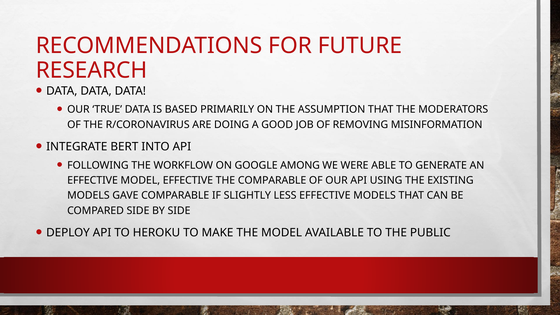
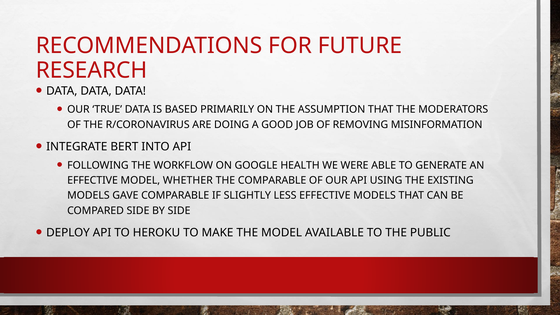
AMONG: AMONG -> HEALTH (300, 165)
MODEL EFFECTIVE: EFFECTIVE -> WHETHER (188, 180)
